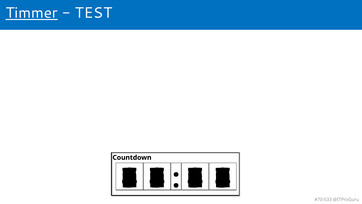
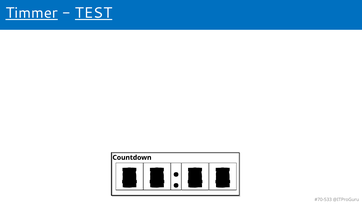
TEST underline: none -> present (94, 13)
